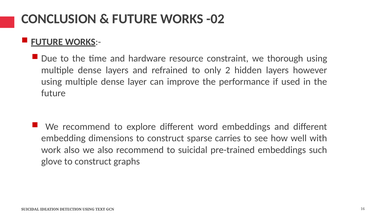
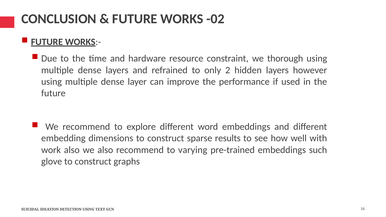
carries: carries -> results (228, 138)
to suicidal: suicidal -> varying (193, 150)
